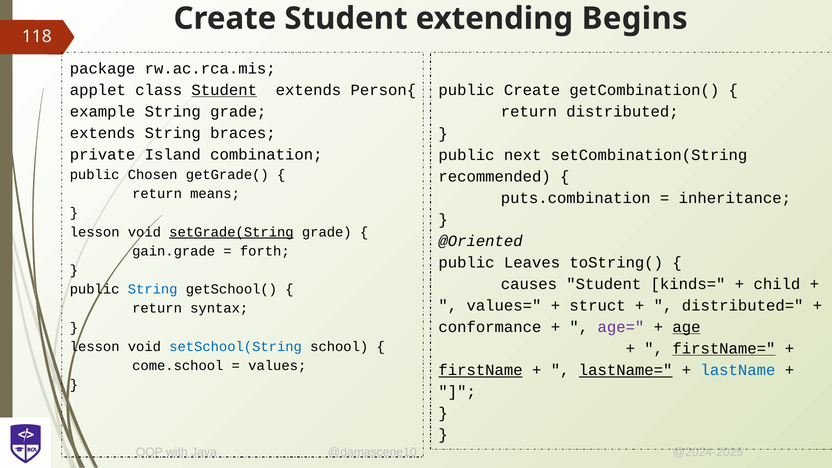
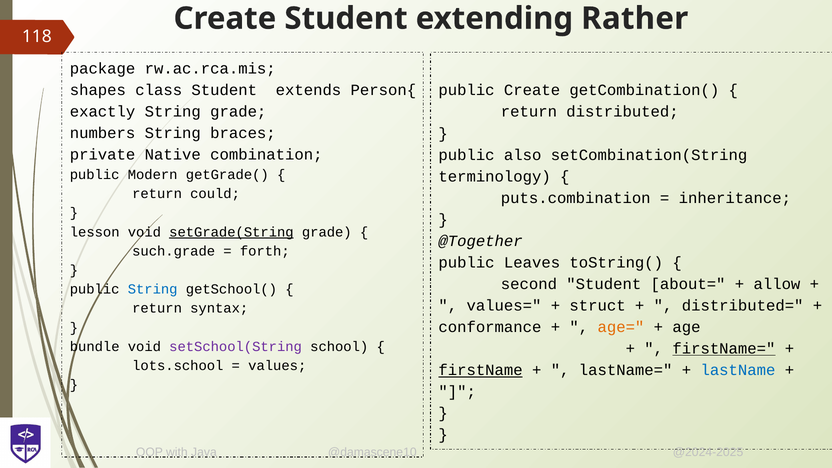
Begins: Begins -> Rather (635, 18)
applet: applet -> shapes (98, 90)
Student underline: present -> none (224, 90)
example: example -> exactly (103, 112)
extends: extends -> numbers (103, 133)
Island: Island -> Native (173, 155)
next: next -> also (523, 155)
Chosen: Chosen -> Modern (153, 175)
recommended: recommended -> terminology (495, 176)
means: means -> could (215, 194)
@Oriented: @Oriented -> @Together (481, 241)
gain.grade: gain.grade -> such.grade (174, 251)
causes: causes -> second (529, 284)
kinds=: kinds= -> about= (688, 284)
child: child -> allow (777, 284)
age= colour: purple -> orange (621, 327)
age underline: present -> none (686, 327)
lesson: lesson -> bundle (95, 347)
setSchool(String colour: blue -> purple (236, 347)
come.school: come.school -> lots.school (178, 366)
lastName= underline: present -> none (626, 370)
